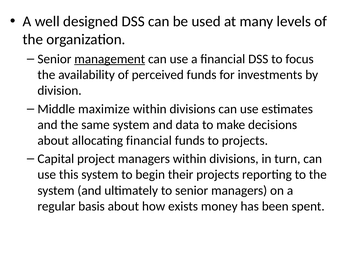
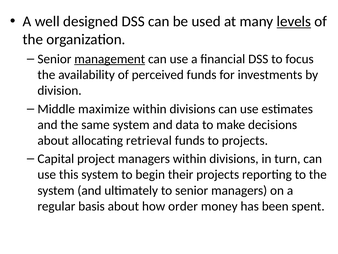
levels underline: none -> present (294, 21)
allocating financial: financial -> retrieval (149, 140)
exists: exists -> order (183, 206)
